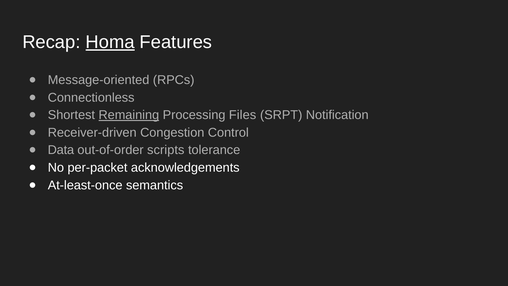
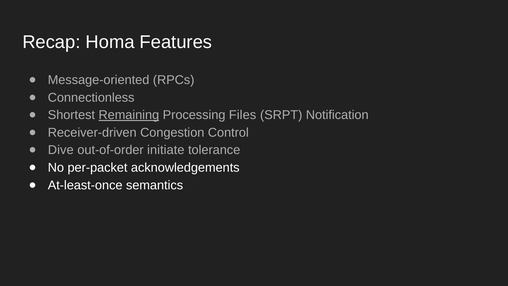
Homa underline: present -> none (110, 42)
Data: Data -> Dive (61, 150)
scripts: scripts -> initiate (166, 150)
